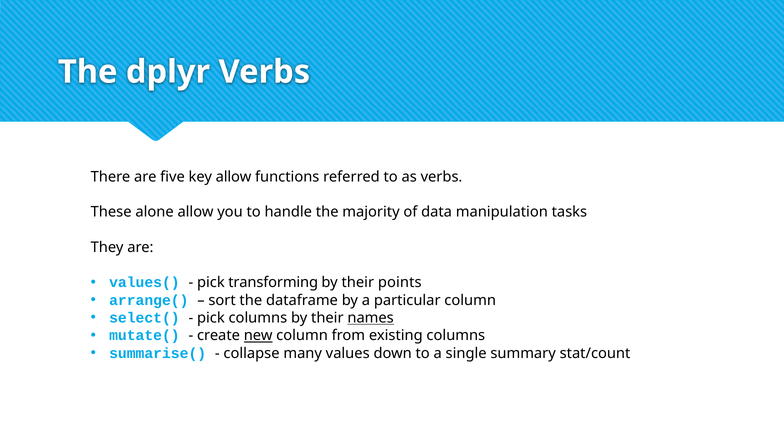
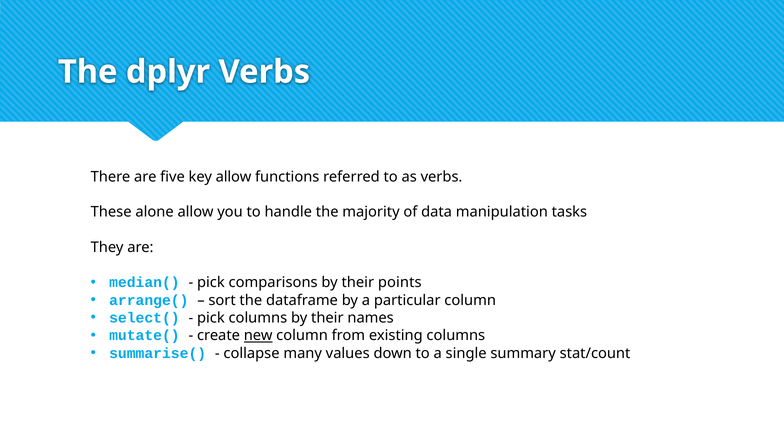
values(: values( -> median( (144, 283)
transforming: transforming -> comparisons (273, 283)
names underline: present -> none (371, 318)
